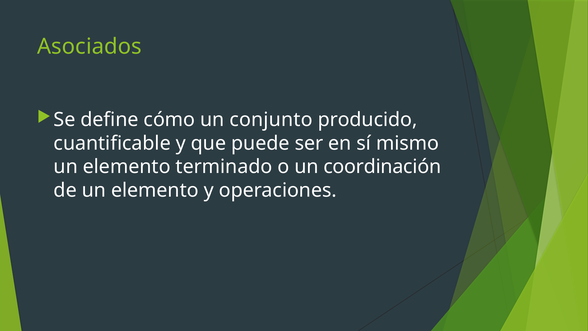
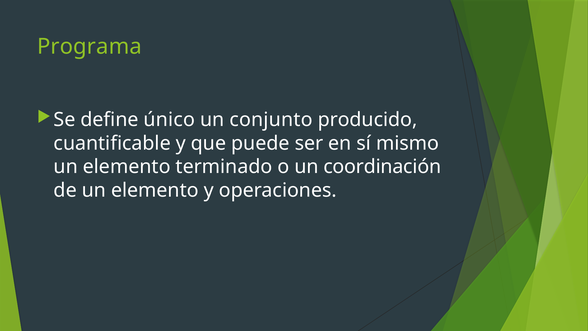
Asociados: Asociados -> Programa (89, 46)
cómo: cómo -> único (169, 120)
